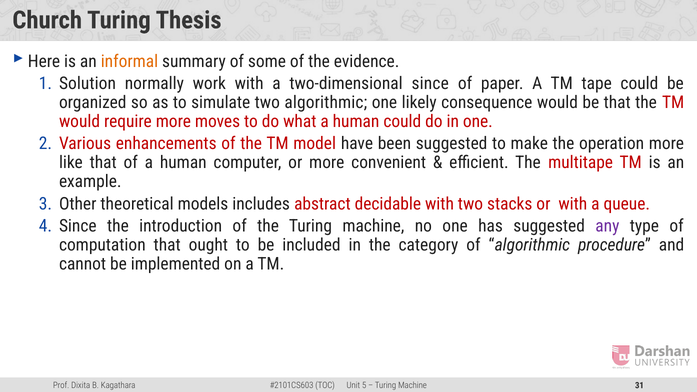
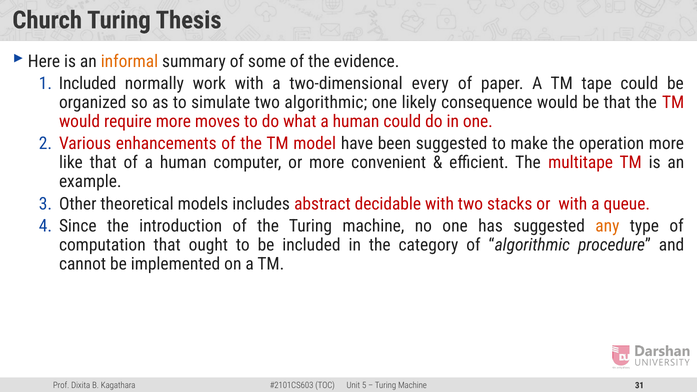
Solution: Solution -> Included (88, 84)
two-dimensional since: since -> every (430, 84)
any colour: purple -> orange (607, 226)
